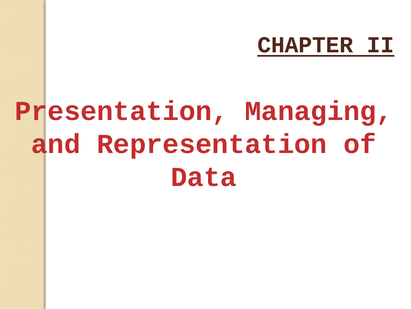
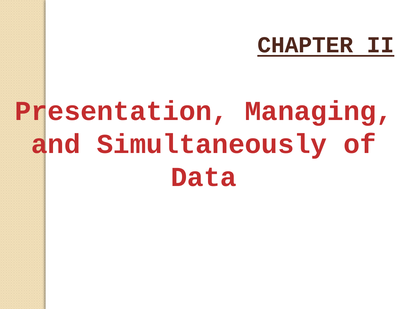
Representation: Representation -> Simultaneously (212, 144)
